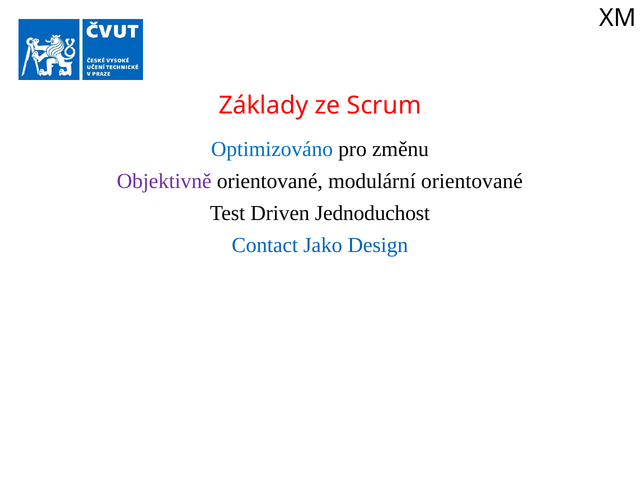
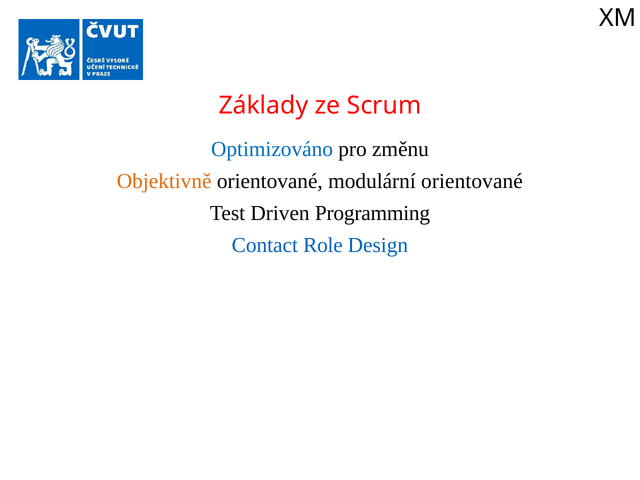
Objektivně colour: purple -> orange (164, 181)
Jednoduchost: Jednoduchost -> Programming (373, 213)
Jako: Jako -> Role (323, 245)
